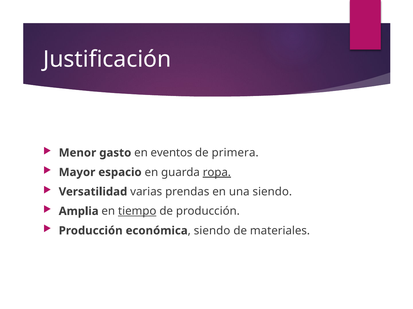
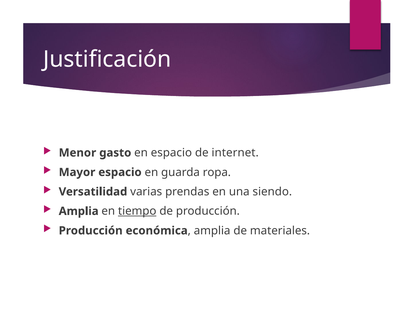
en eventos: eventos -> espacio (171, 153)
primera: primera -> internet (235, 153)
ropa underline: present -> none (217, 173)
siendo: siendo -> amplia (212, 231)
